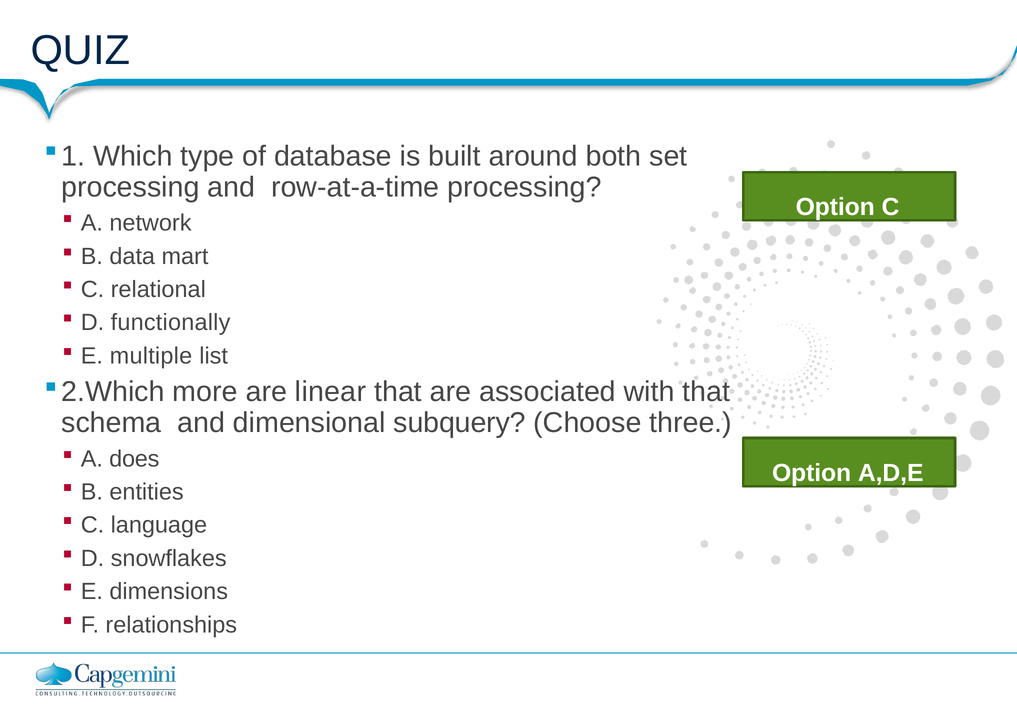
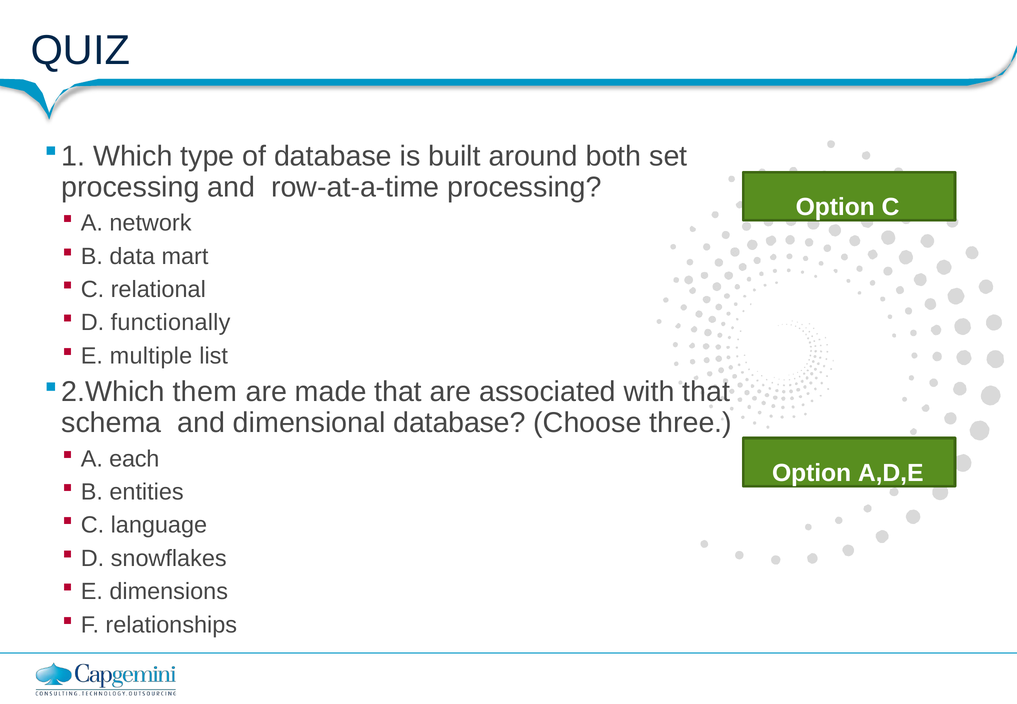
more: more -> them (205, 392)
linear: linear -> made (331, 392)
dimensional subquery: subquery -> database (460, 423)
does: does -> each (134, 459)
